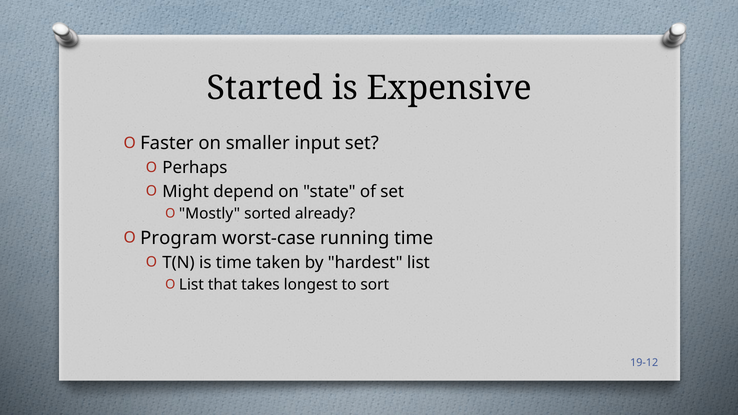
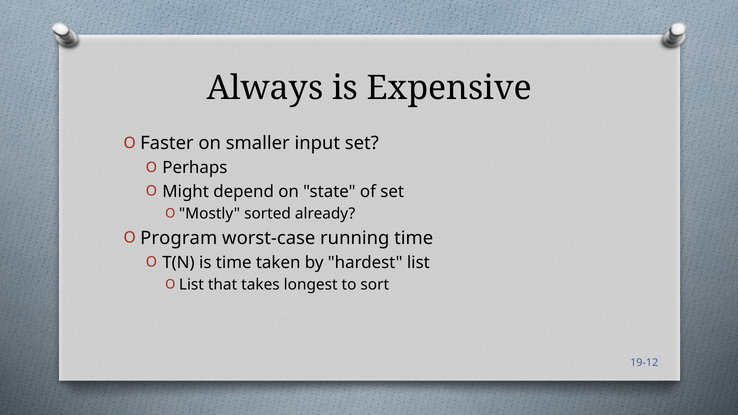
Started: Started -> Always (265, 88)
